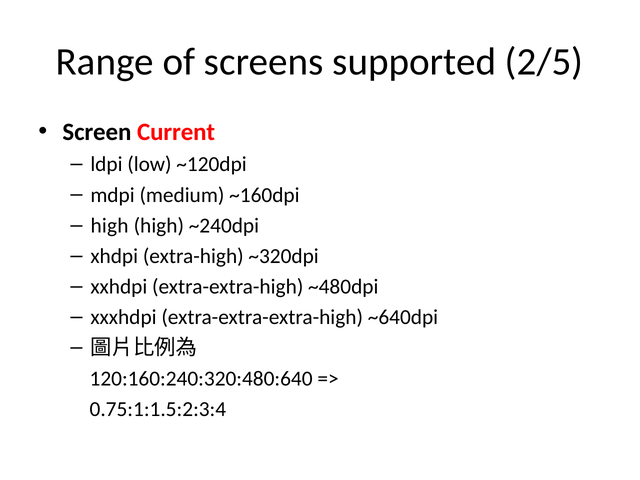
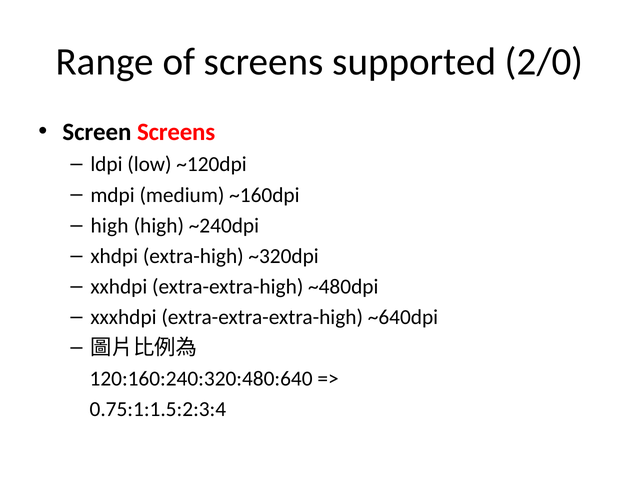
2/5: 2/5 -> 2/0 (544, 62)
Screen Current: Current -> Screens (176, 132)
